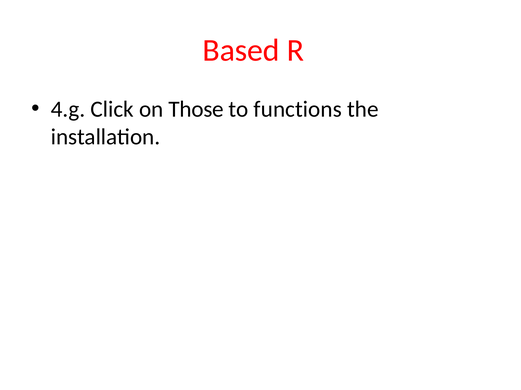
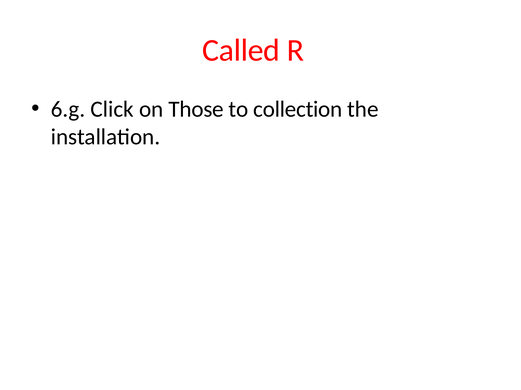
Based: Based -> Called (241, 50)
4.g: 4.g -> 6.g (68, 109)
functions: functions -> collection (298, 109)
